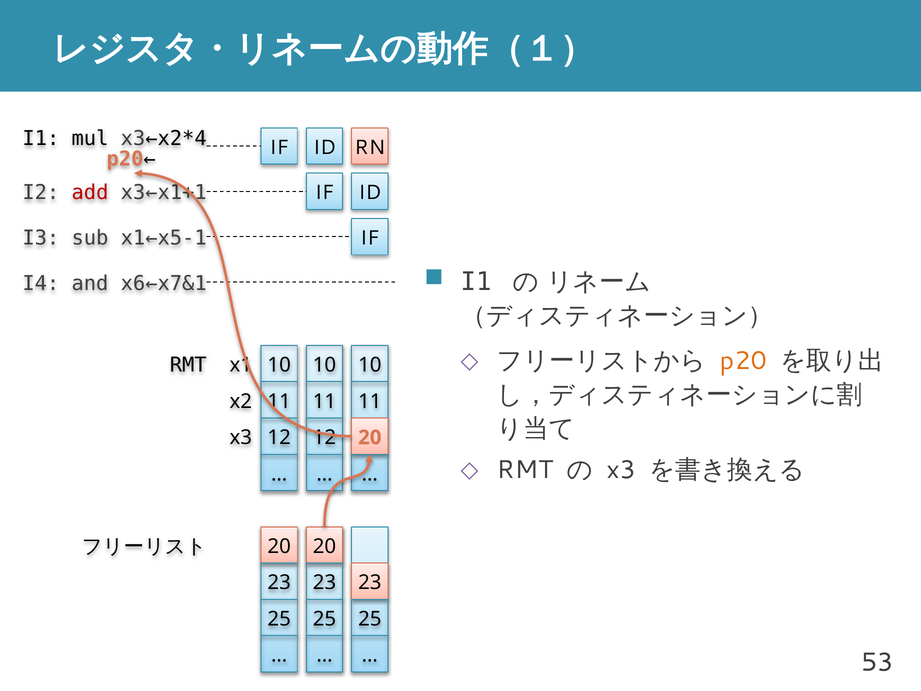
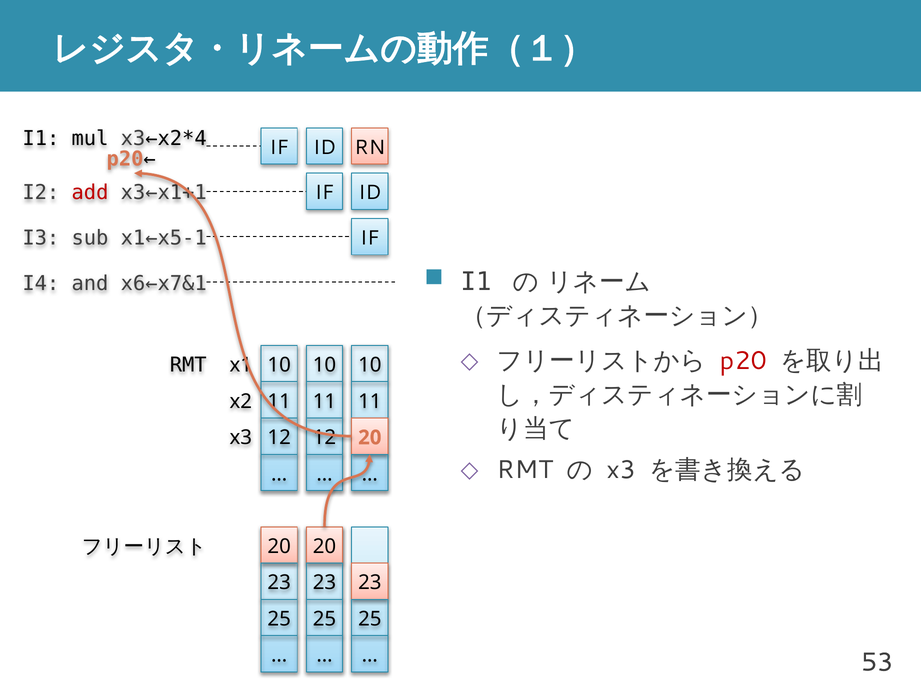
p20 colour: orange -> red (743, 361)
